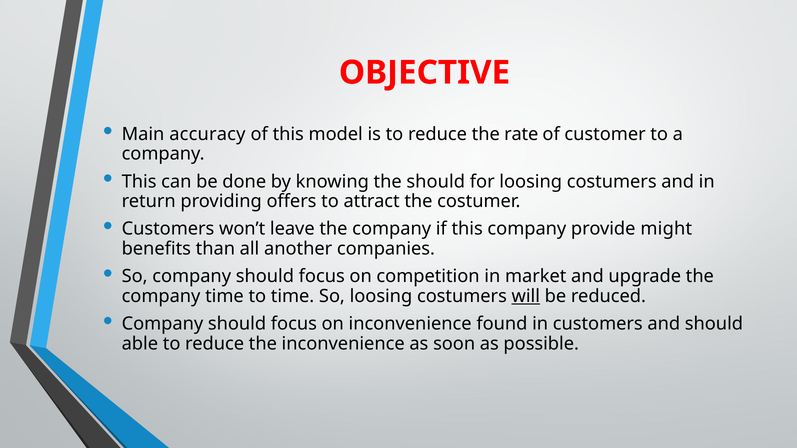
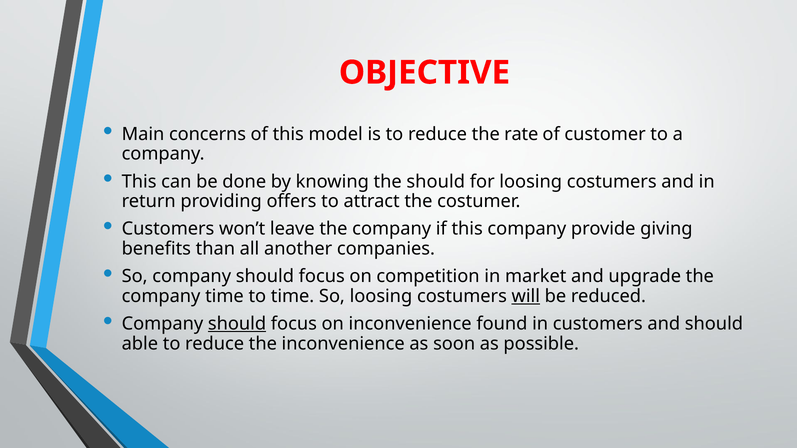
accuracy: accuracy -> concerns (208, 134)
might: might -> giving (666, 229)
should underline: none -> present (237, 324)
